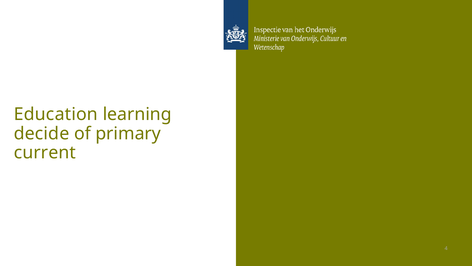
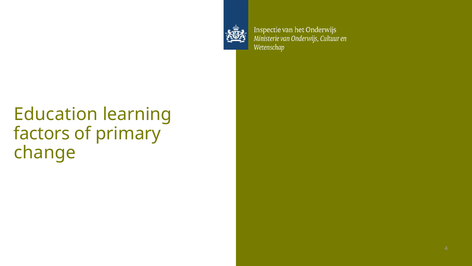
decide: decide -> factors (42, 133)
current: current -> change (45, 152)
